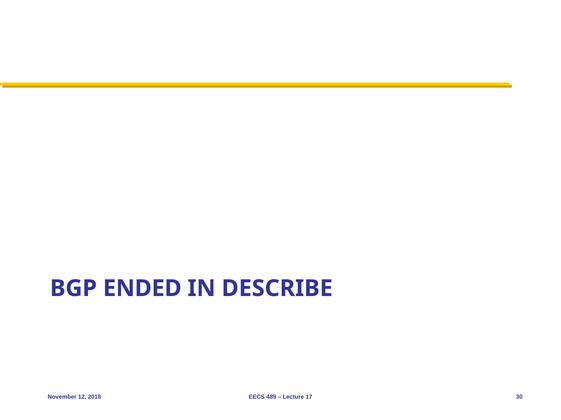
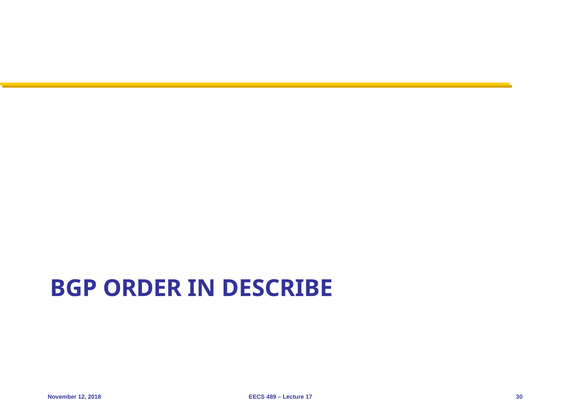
ENDED: ENDED -> ORDER (142, 289)
